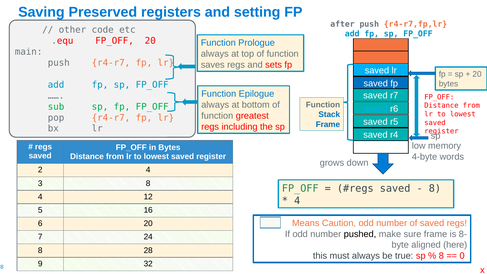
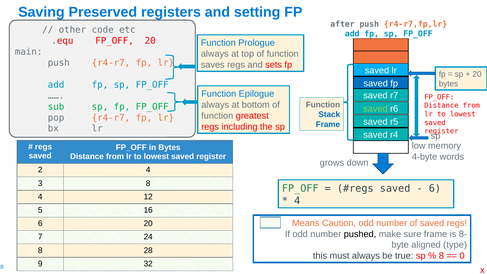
saved colour: light blue -> light green (375, 109)
8: 8 -> 6 (435, 188)
here: here -> type (455, 245)
